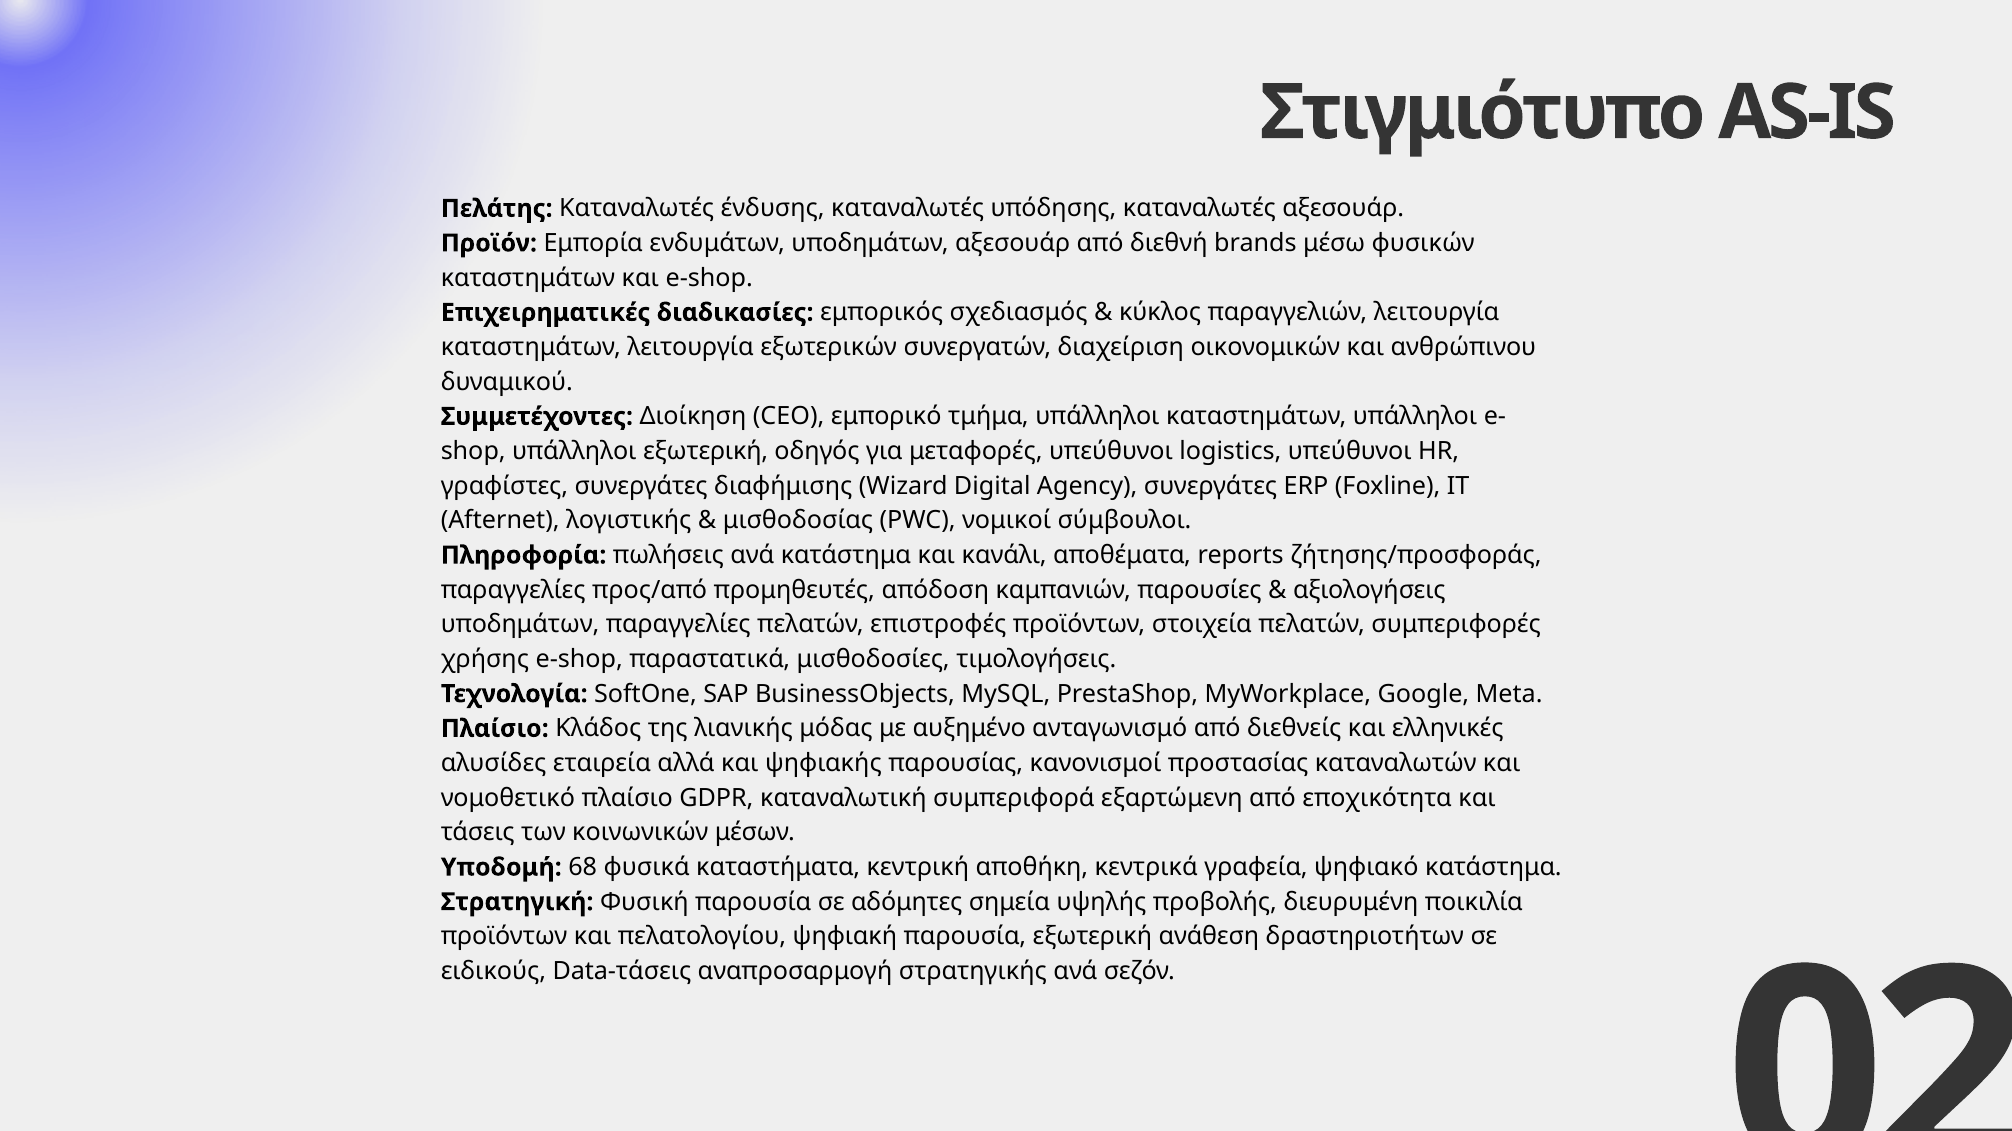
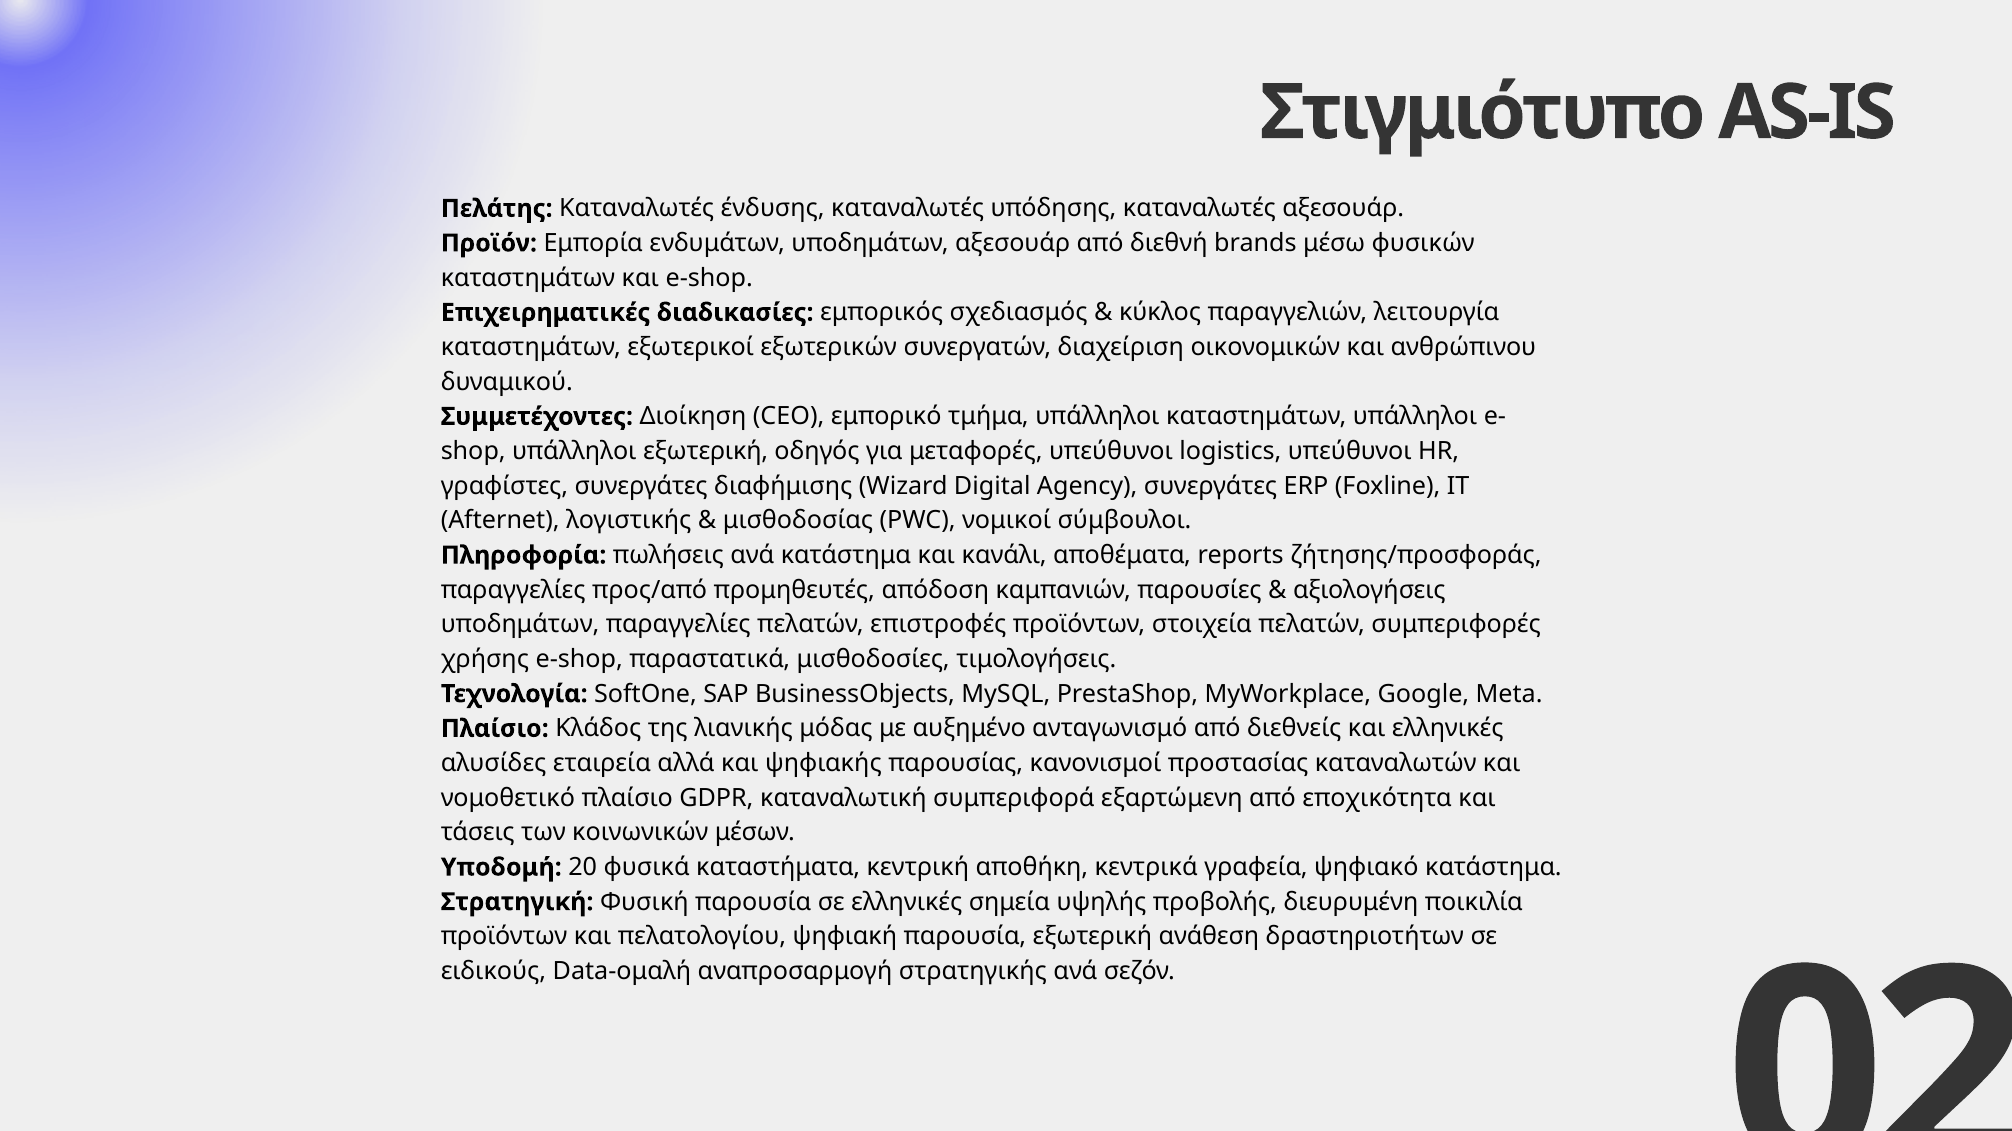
καταστημάτων λειτουργία: λειτουργία -> εξωτερικοί (691, 347)
68: 68 -> 20 (583, 868)
σε αδόμητες: αδόμητες -> ελληνικές (907, 903)
Data-τάσεις: Data-τάσεις -> Data-ομαλή (622, 972)
